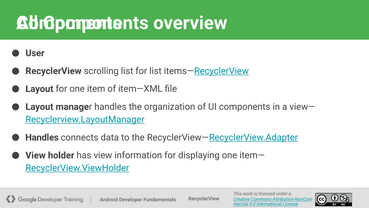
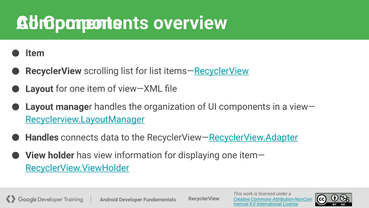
User: User -> Item (35, 53)
item—XML: item—XML -> view—XML (140, 89)
